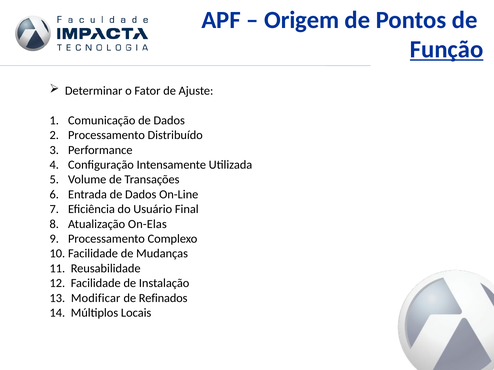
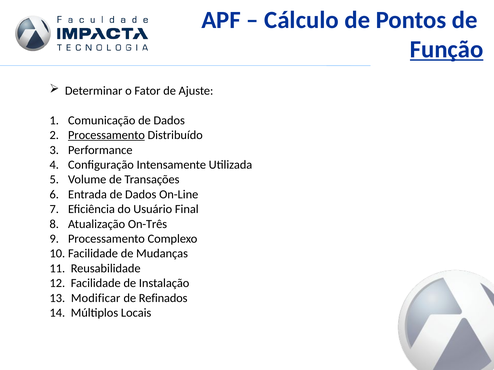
Origem: Origem -> Cálculo (302, 20)
Processamento underline: none -> present (106, 135)
On-Elas: On-Elas -> On-Três (147, 224)
